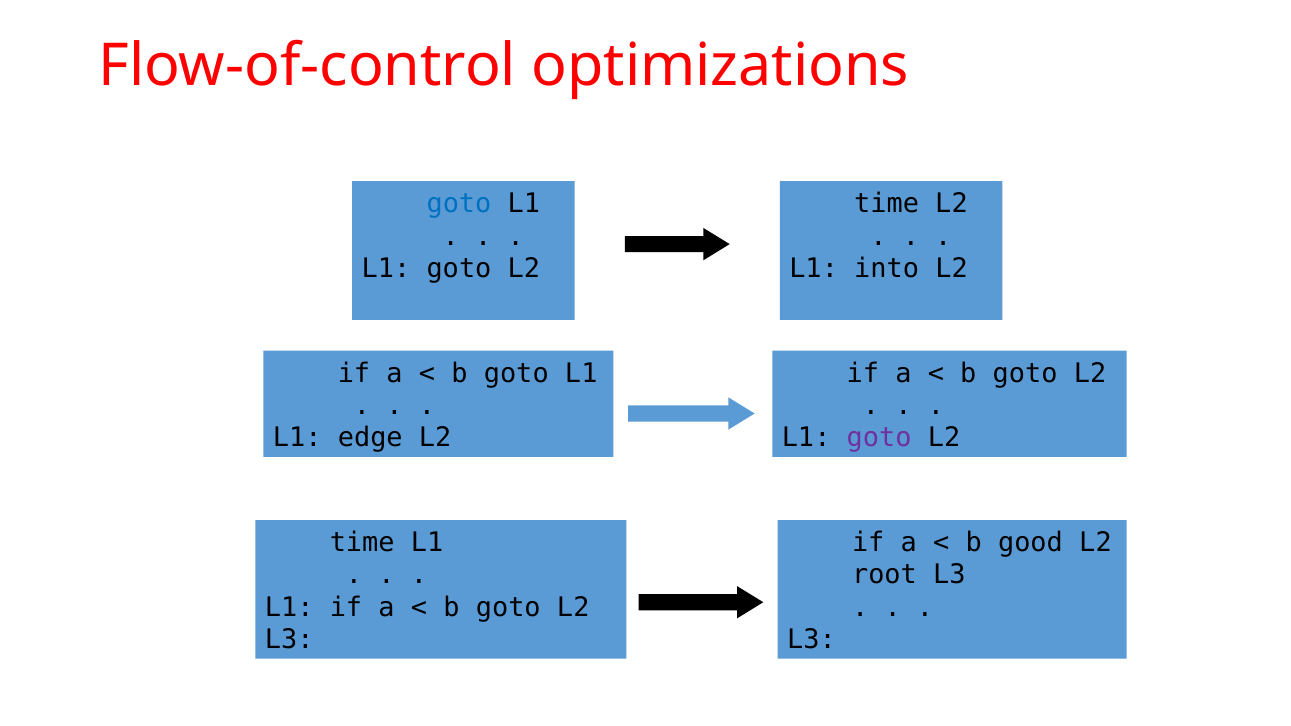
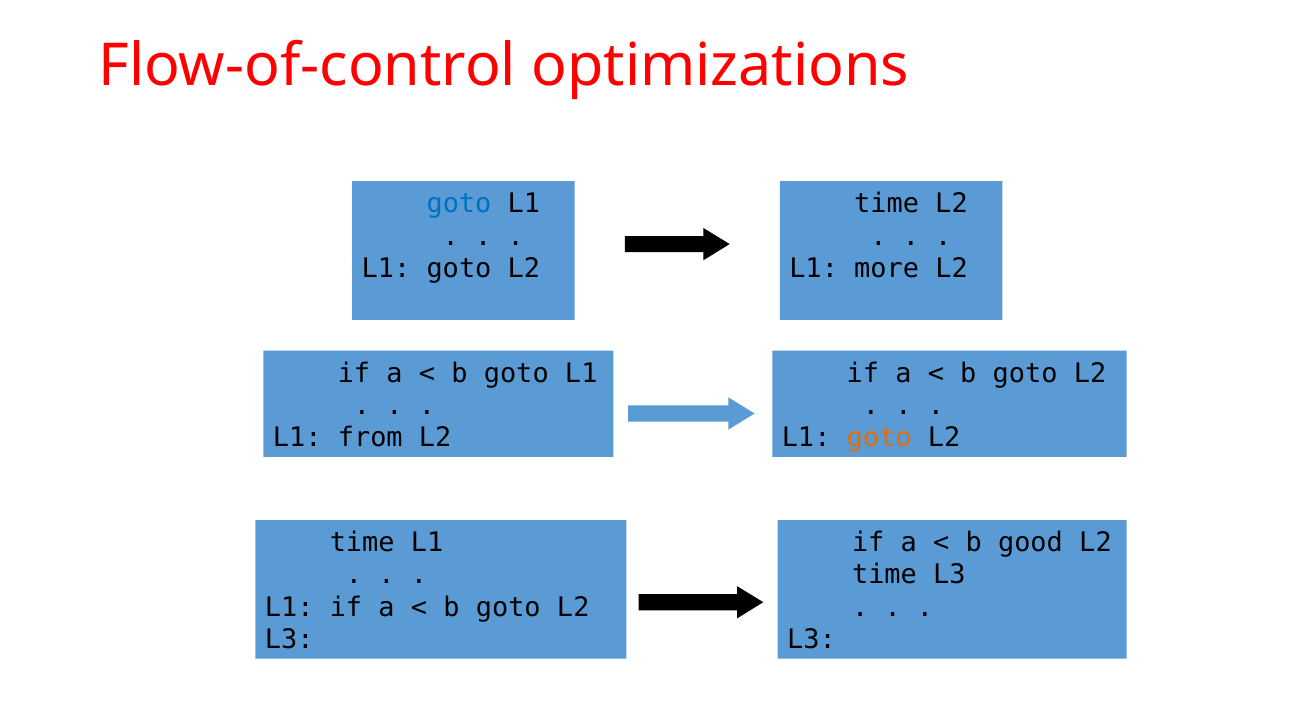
into: into -> more (887, 269)
edge: edge -> from (370, 438)
goto colour: purple -> orange (879, 438)
root: root -> time (884, 575)
